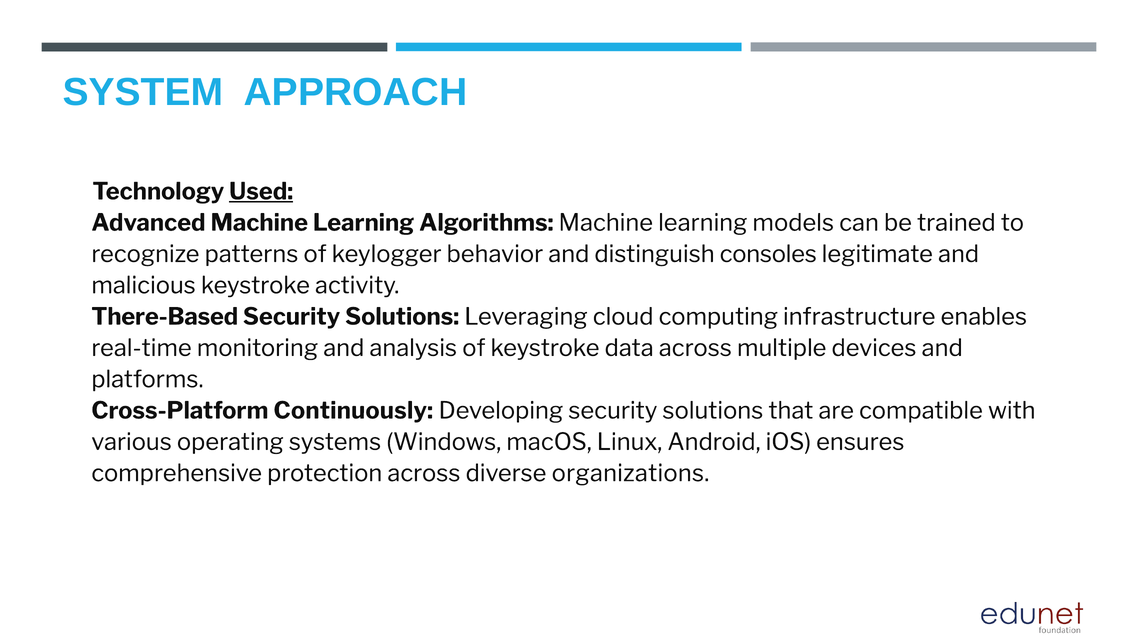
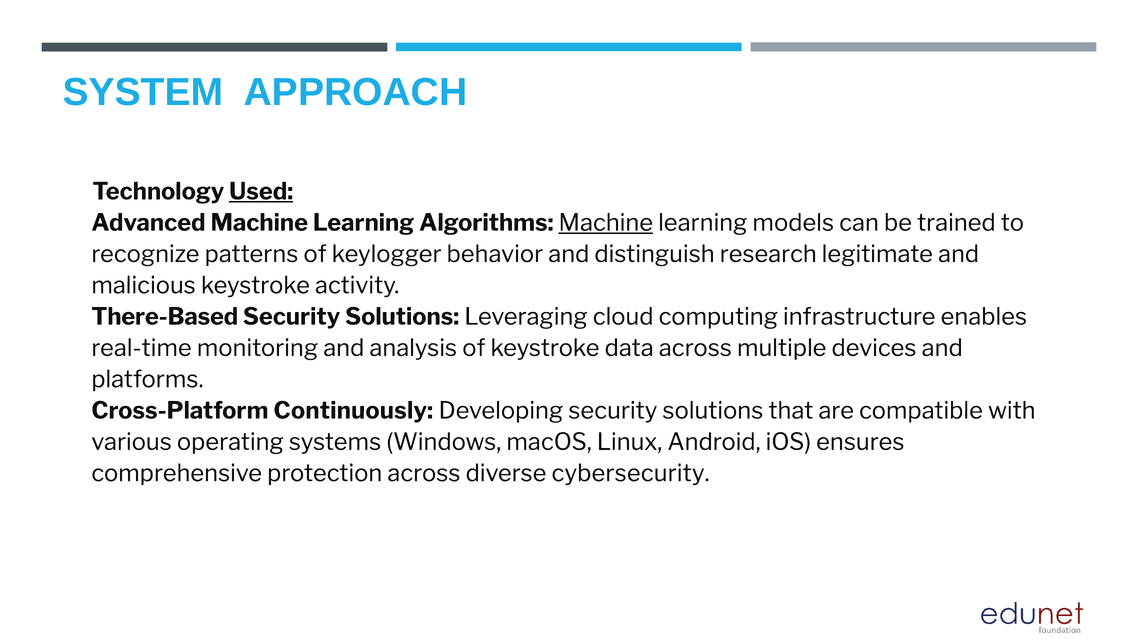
Machine underline: none -> present (606, 223)
consoles: consoles -> research (768, 254)
organizations: organizations -> cybersecurity (631, 473)
